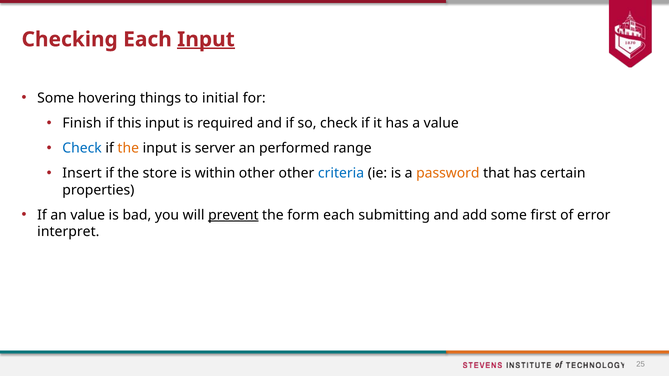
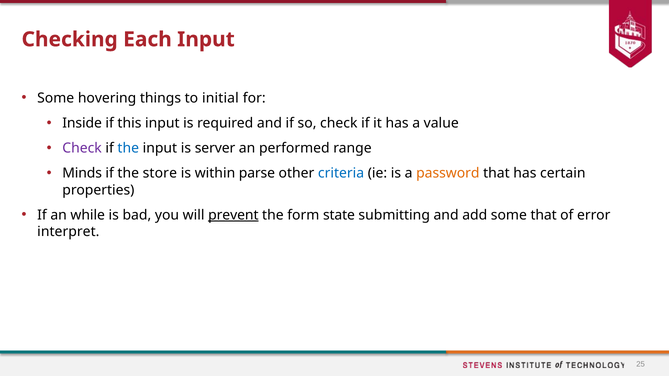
Input underline: present -> none (206, 39)
Finish: Finish -> Inside (82, 123)
Check colour: blue -> purple (82, 148)
the colour: orange -> blue (128, 148)
Insert: Insert -> Minds (82, 174)
within other: other -> parse (257, 174)
an value: value -> while (88, 215)
form each: each -> state (339, 215)
some first: first -> that (544, 215)
